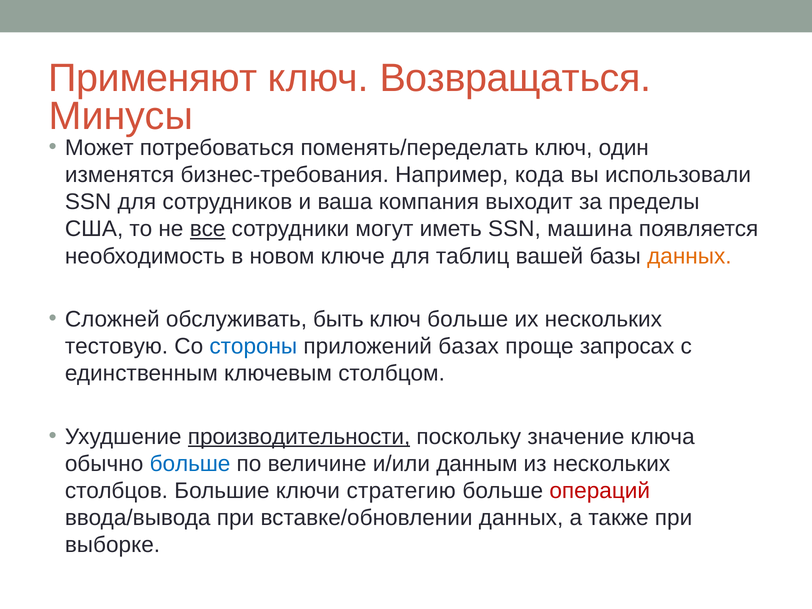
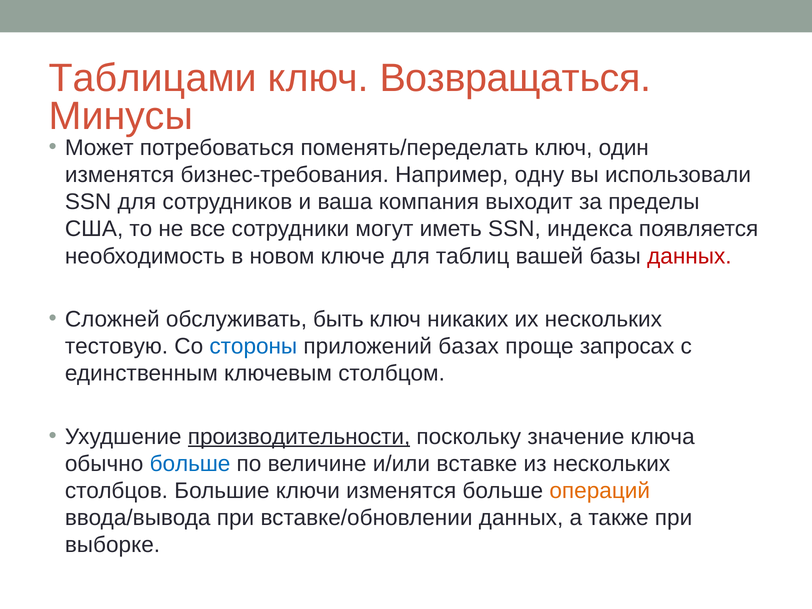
Применяют: Применяют -> Таблицами (153, 78)
кода: кода -> одну (539, 175)
все underline: present -> none (208, 229)
машина: машина -> индекса (590, 229)
данных colour: orange -> red (689, 256)
ключ больше: больше -> никаких (468, 319)
данным: данным -> вставке (477, 464)
ключи стратегию: стратегию -> изменятся (401, 491)
операций colour: red -> orange (600, 491)
